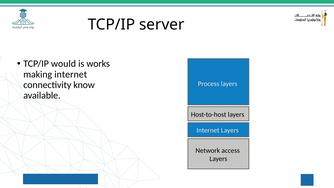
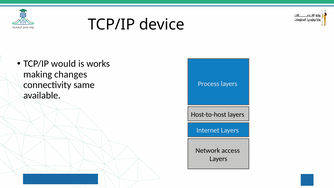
server: server -> device (162, 25)
making internet: internet -> changes (71, 74)
know: know -> same (84, 85)
